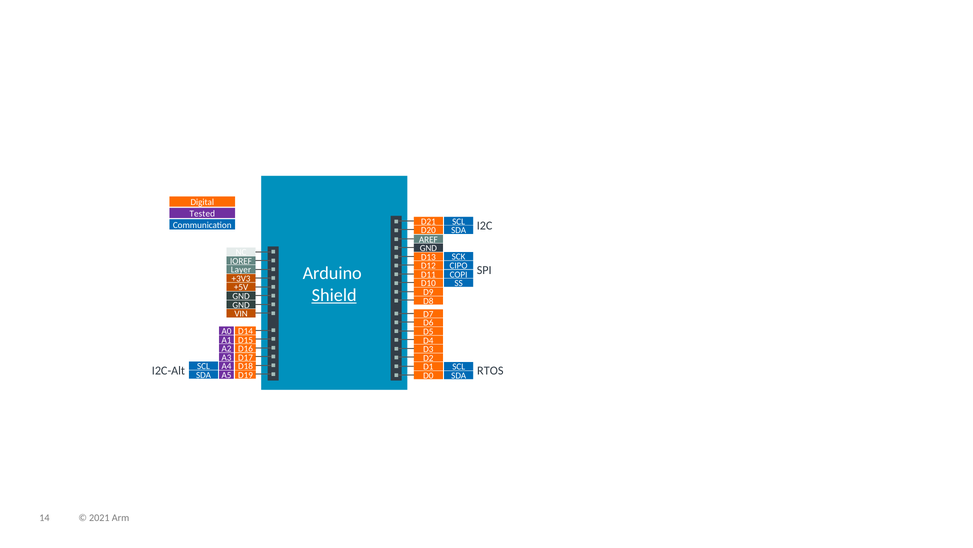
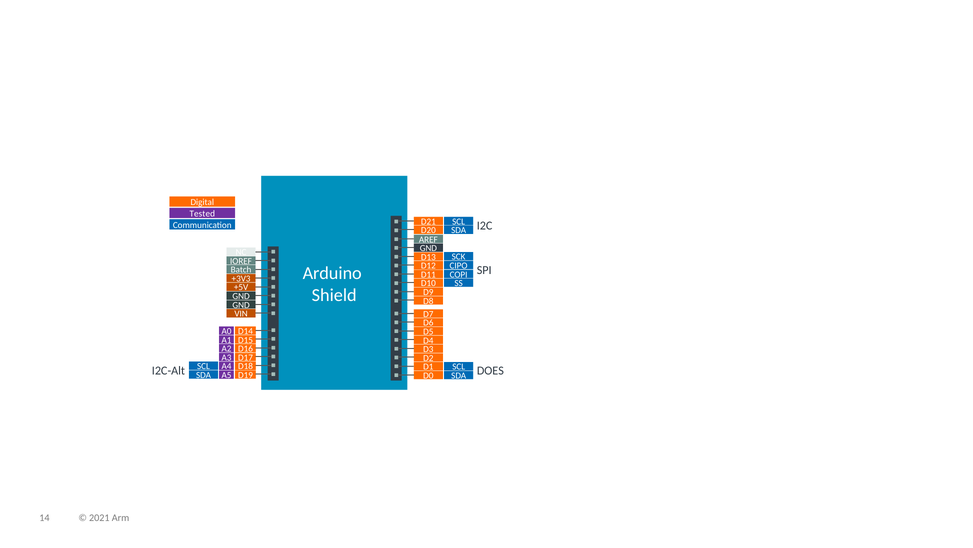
Layer: Layer -> Batch (241, 270)
Shield underline: present -> none (334, 295)
RTOS: RTOS -> DOES (490, 370)
